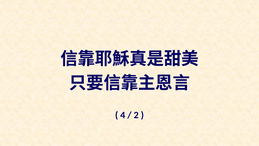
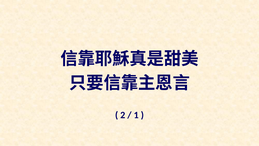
4: 4 -> 2 (123, 115)
2: 2 -> 1 (136, 115)
